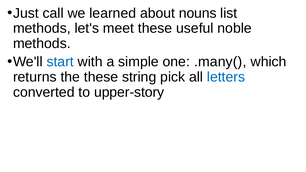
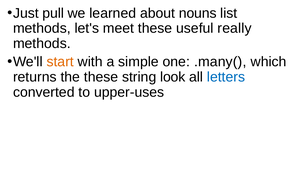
call: call -> pull (53, 13)
noble: noble -> really (235, 28)
start colour: blue -> orange (60, 62)
pick: pick -> look (173, 77)
upper-story: upper-story -> upper-uses (129, 92)
